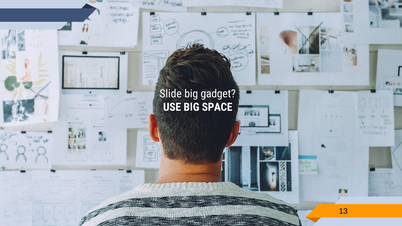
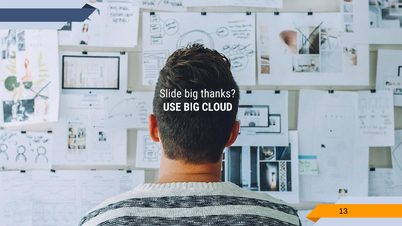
gadget: gadget -> thanks (218, 94)
SPACE: SPACE -> CLOUD (217, 107)
